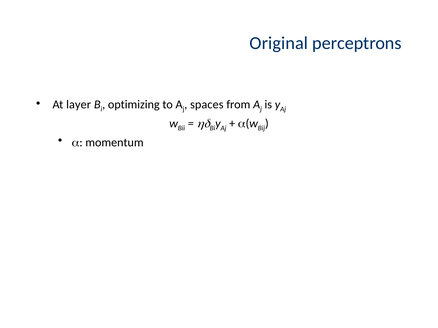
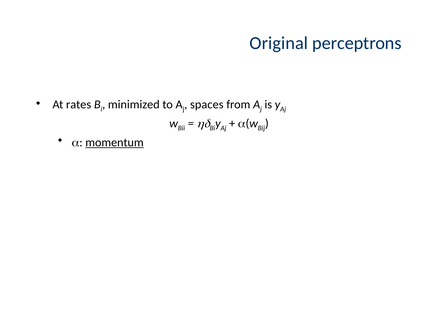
layer: layer -> rates (79, 105)
optimizing: optimizing -> minimized (134, 105)
momentum underline: none -> present (114, 143)
